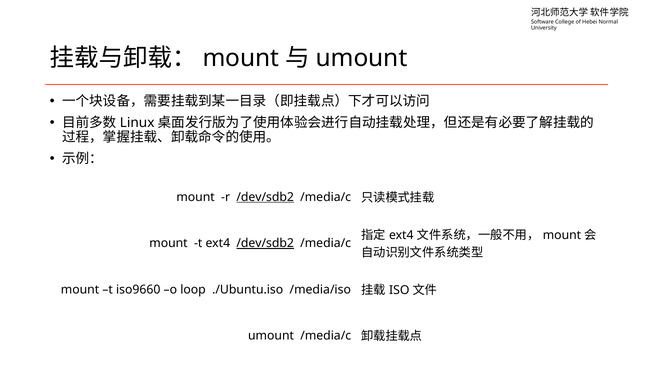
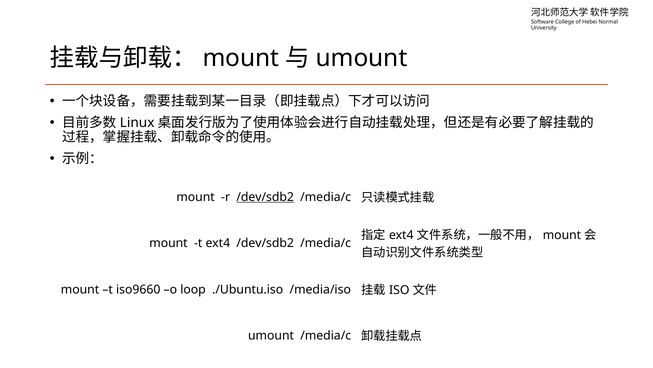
/dev/sdb2 underline: present -> none (265, 243)
